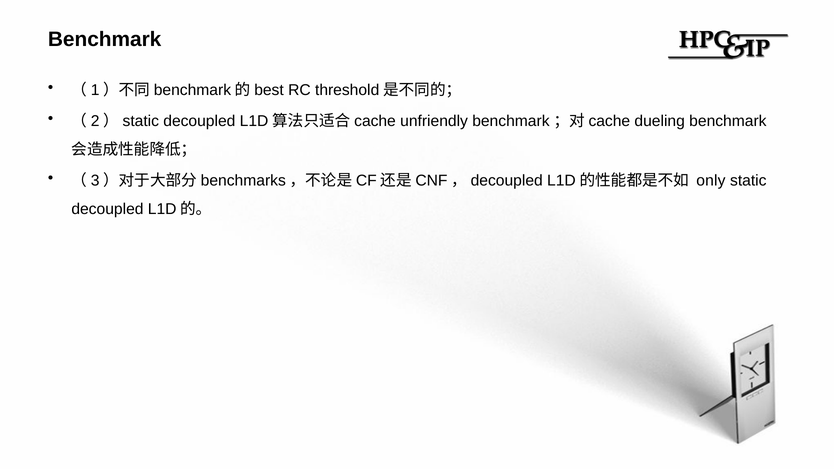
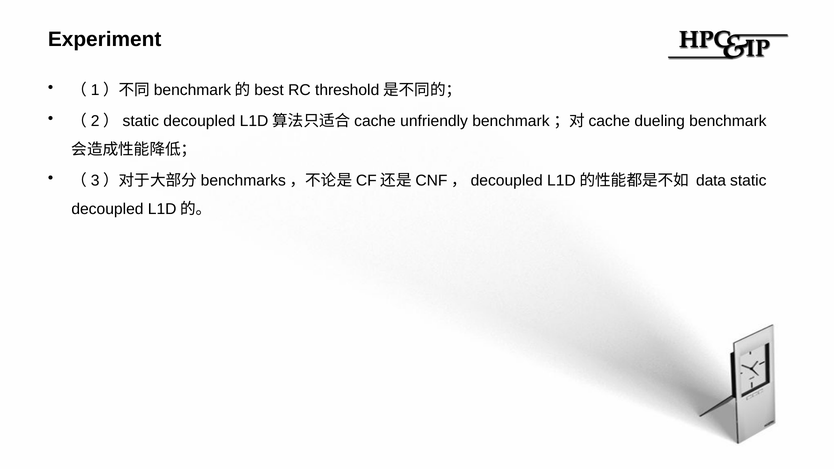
Benchmark: Benchmark -> Experiment (105, 39)
only: only -> data (711, 181)
